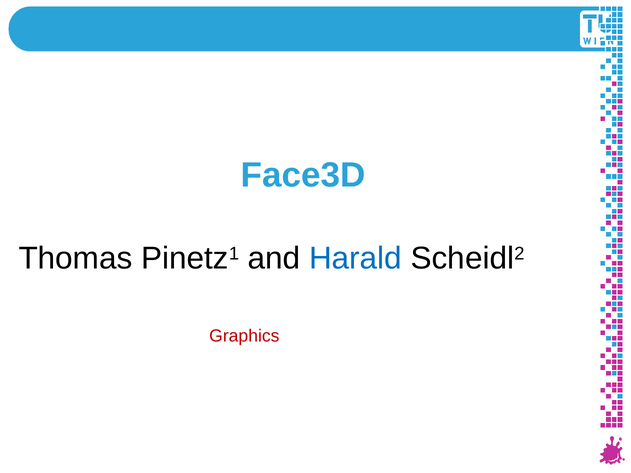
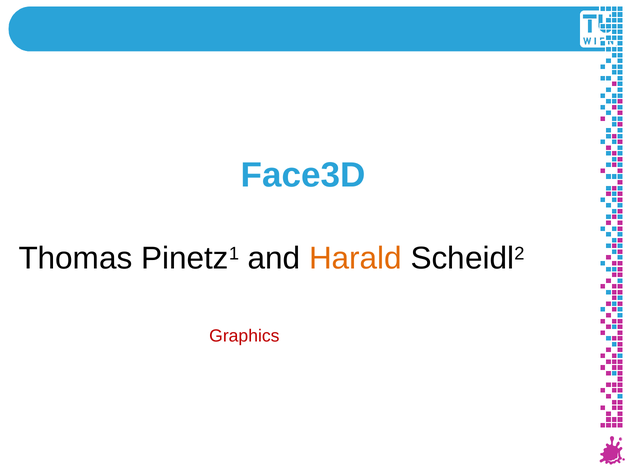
Harald colour: blue -> orange (356, 259)
